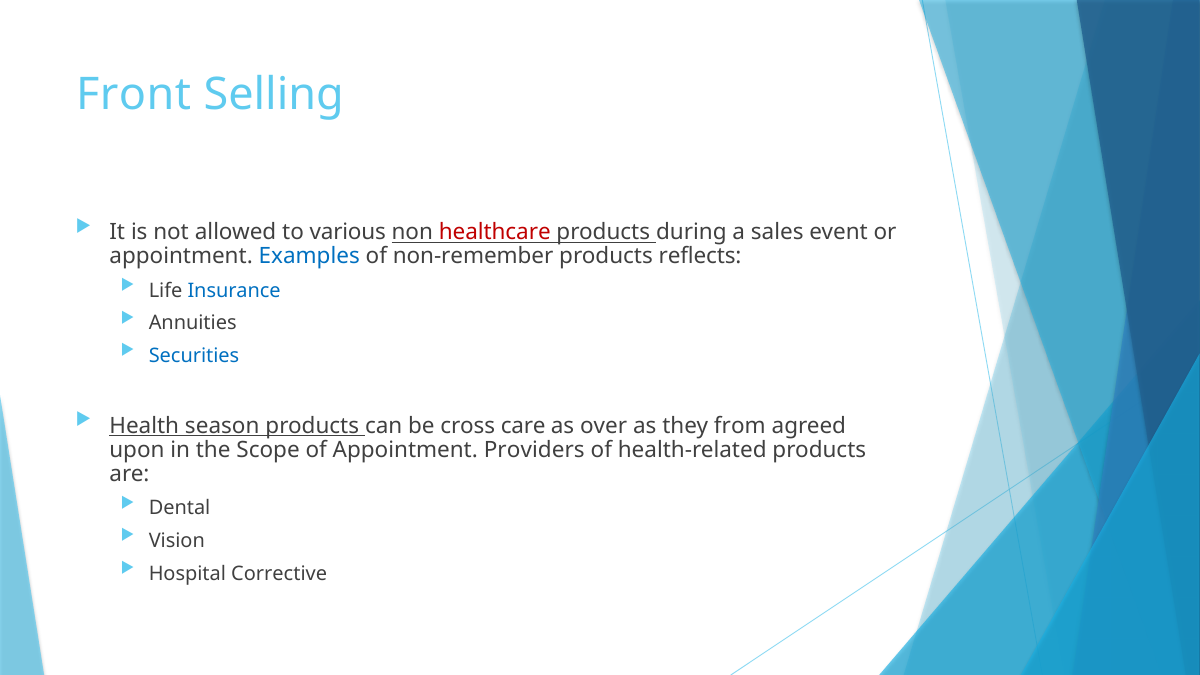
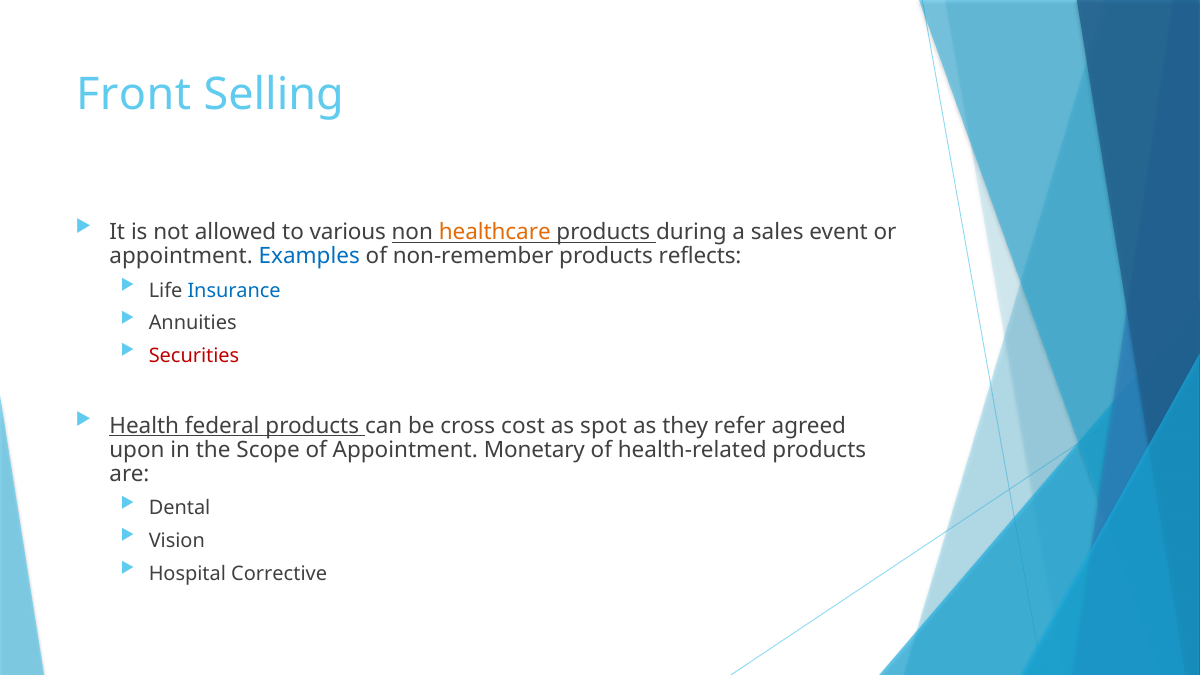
healthcare colour: red -> orange (495, 232)
Securities colour: blue -> red (194, 356)
season: season -> federal (222, 426)
care: care -> cost (523, 426)
over: over -> spot (604, 426)
from: from -> refer (740, 426)
Providers: Providers -> Monetary (534, 450)
